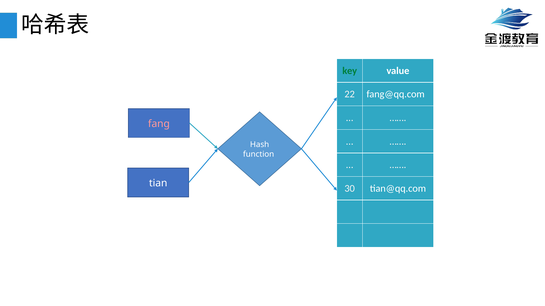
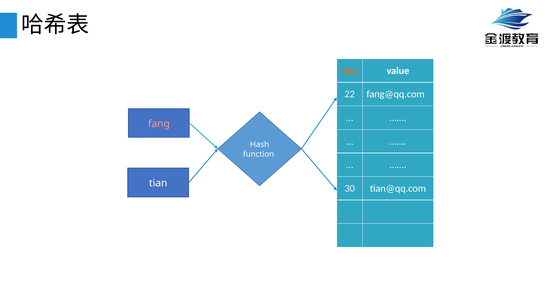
key colour: green -> orange (350, 71)
